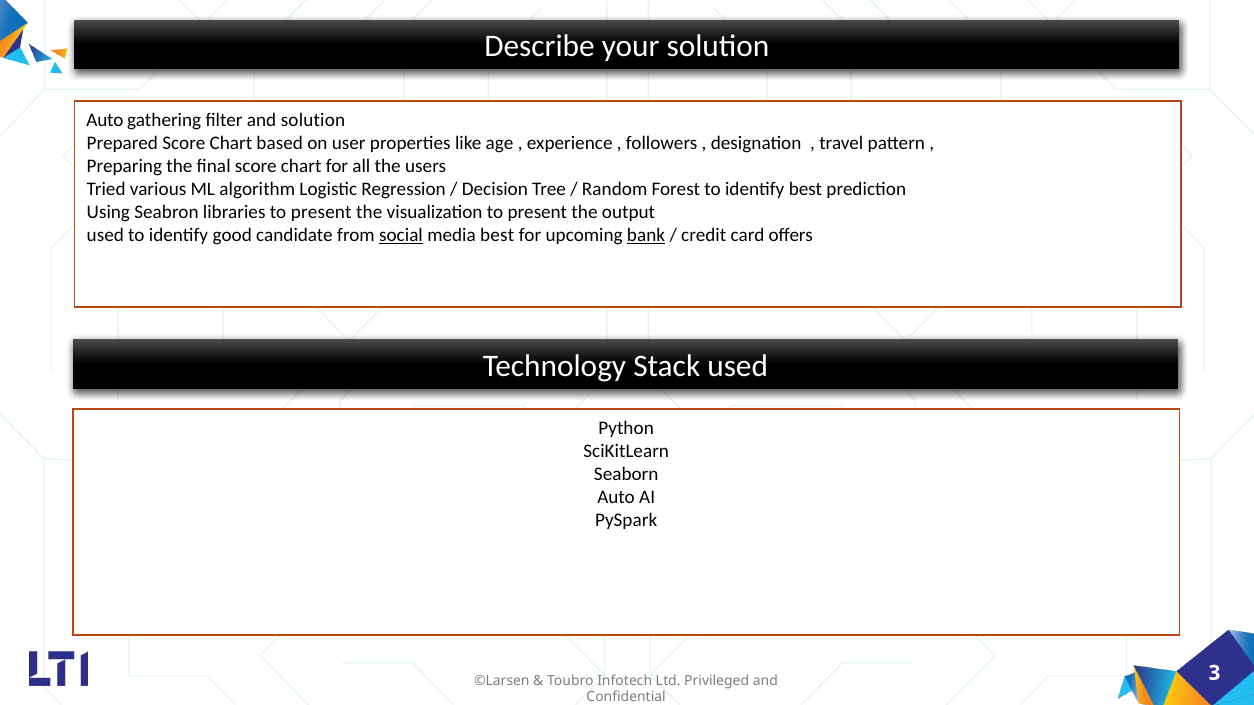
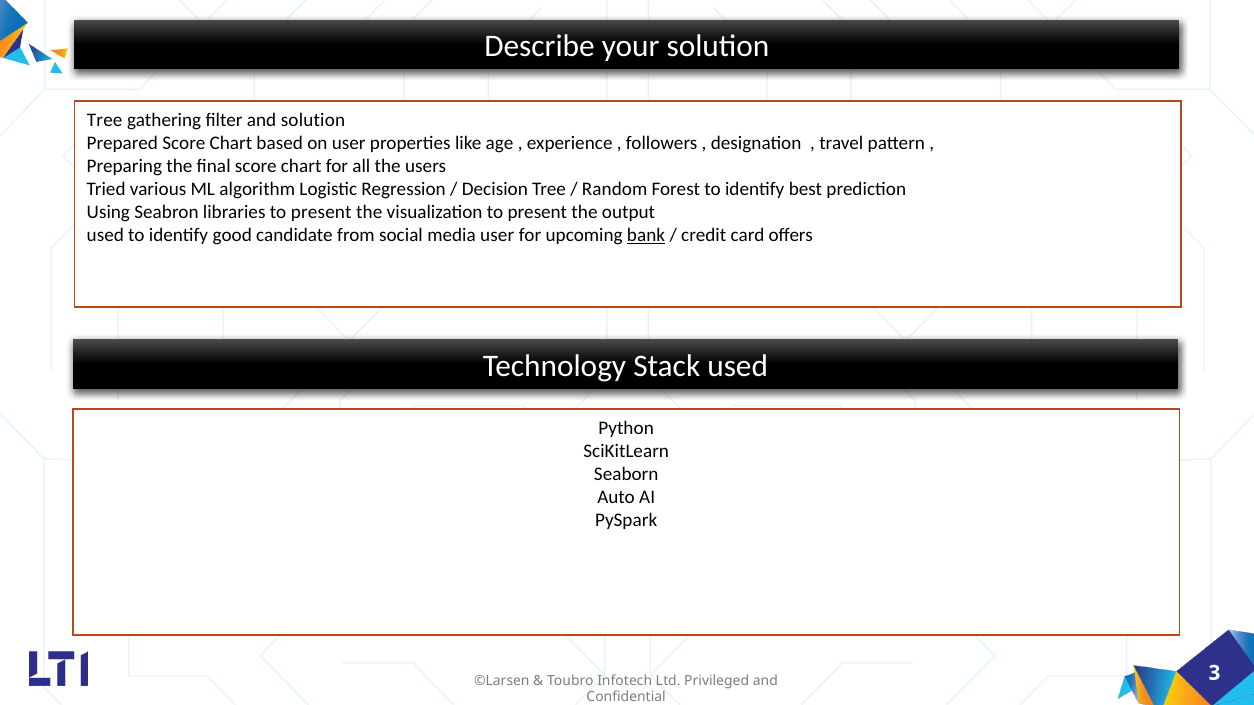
Auto: Auto -> Tree (105, 120)
social underline: present -> none (401, 235)
media best: best -> user (497, 235)
